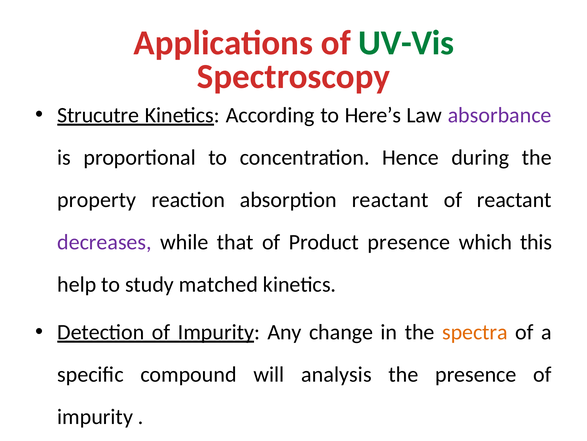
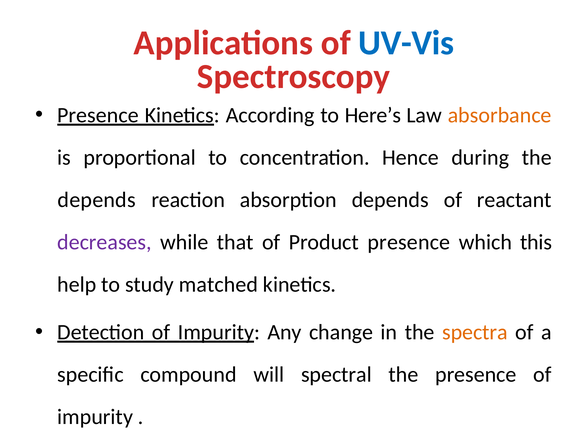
UV-Vis colour: green -> blue (406, 43)
Strucutre: Strucutre -> Presence (98, 115)
absorbance colour: purple -> orange (500, 115)
property: property -> depends (97, 200)
absorption reactant: reactant -> depends (390, 200)
analysis: analysis -> spectral (336, 374)
